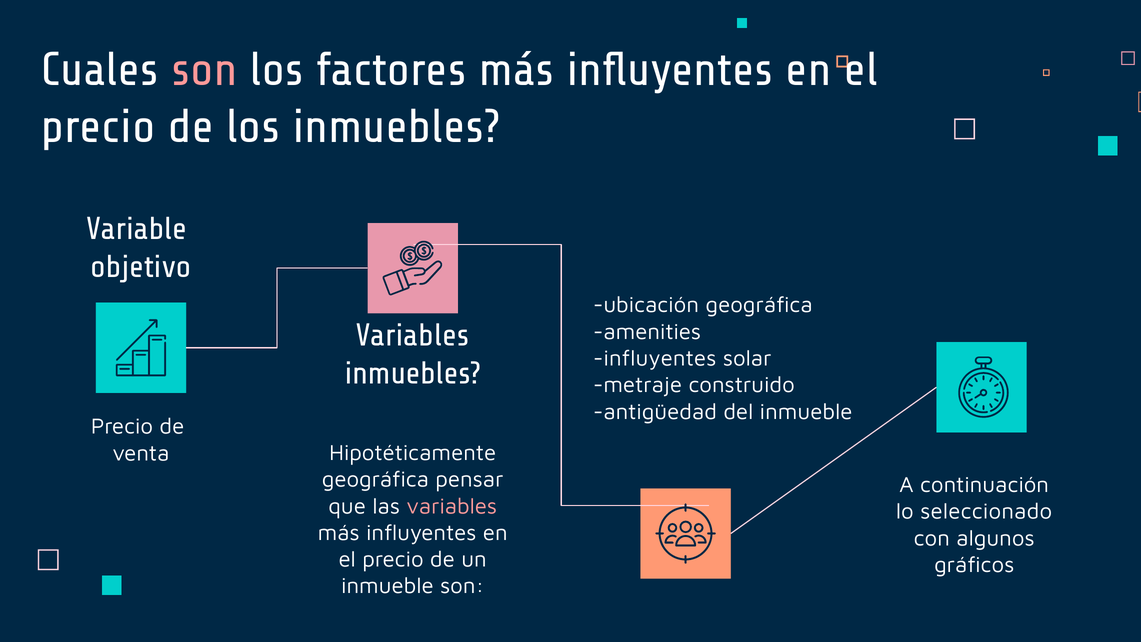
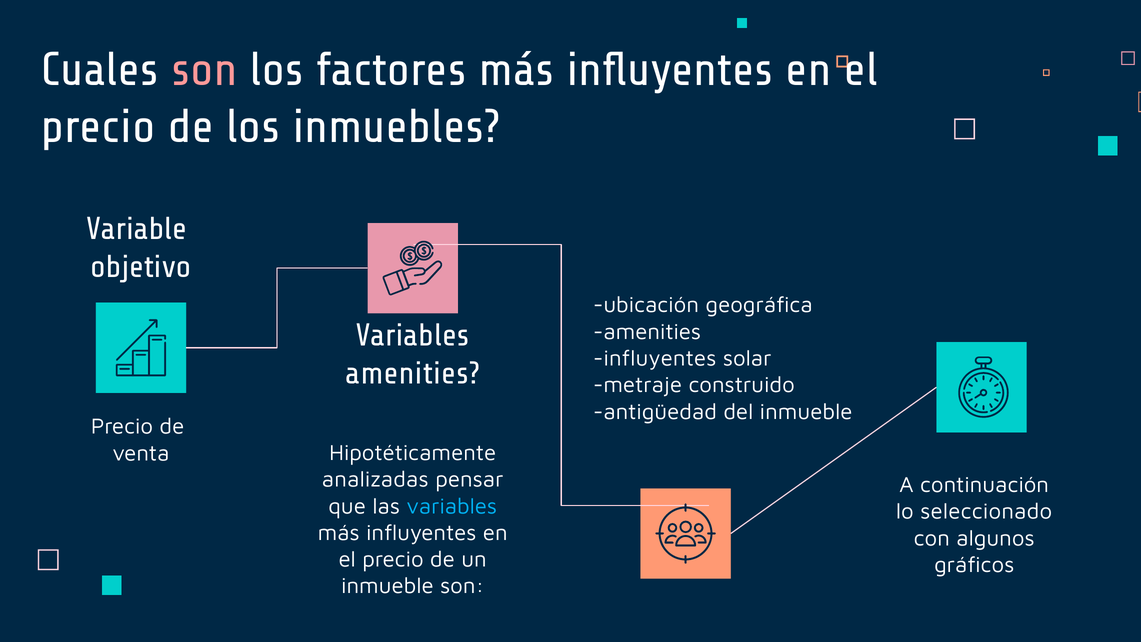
inmuebles: inmuebles -> amenities (413, 373)
geográfica: geográfica -> analizadas (375, 479)
variables colour: pink -> light blue (452, 506)
